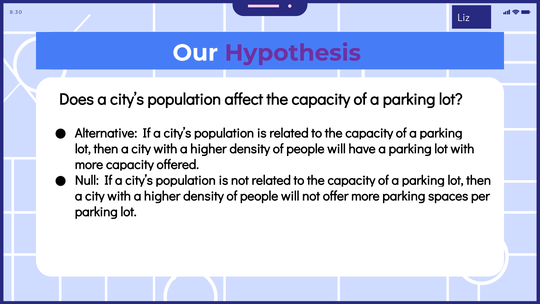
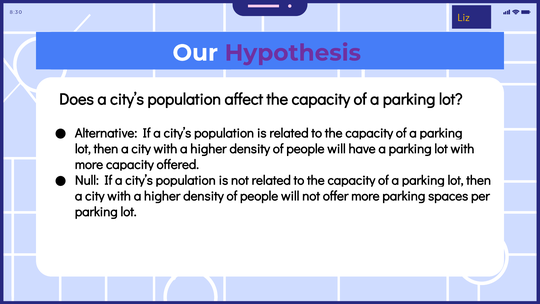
Liz colour: white -> yellow (464, 18)
